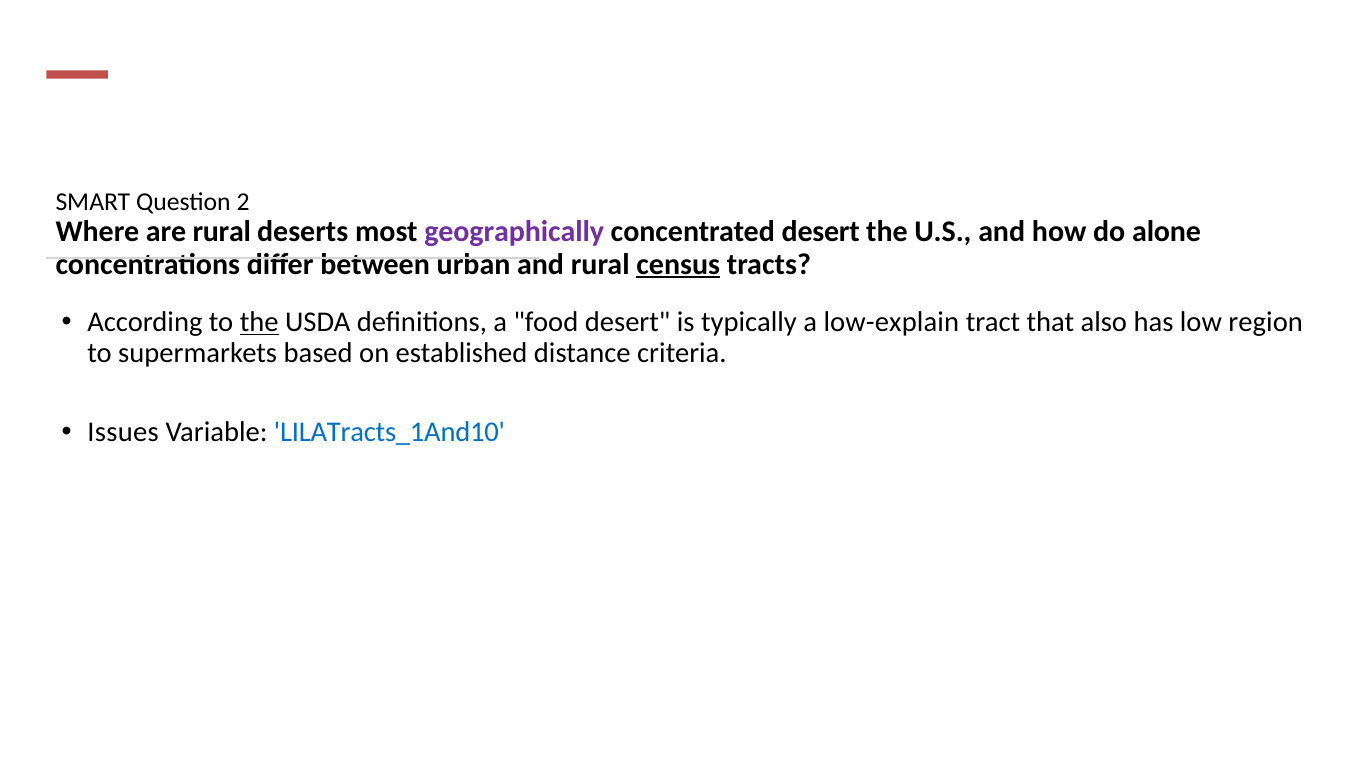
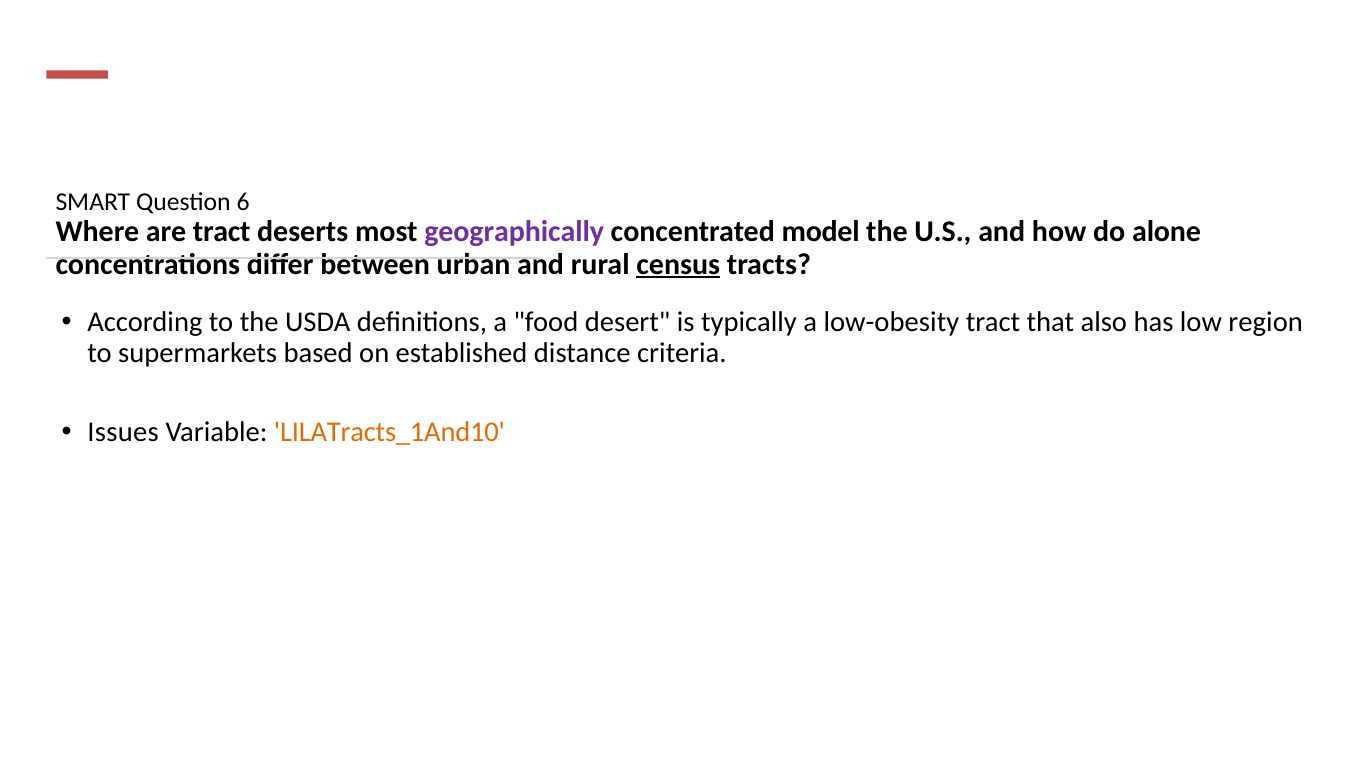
2: 2 -> 6 (243, 202)
are rural: rural -> tract (222, 232)
concentrated desert: desert -> model (821, 232)
the underline: present -> none (259, 322)
low-explain: low-explain -> low-obesity (891, 322)
LILATracts_1And10 colour: blue -> orange (389, 432)
